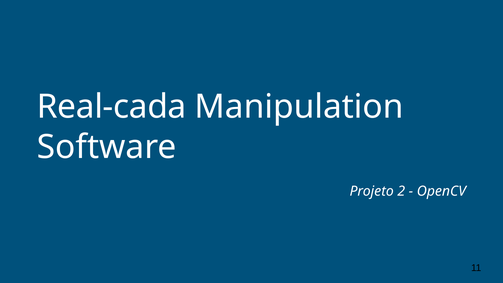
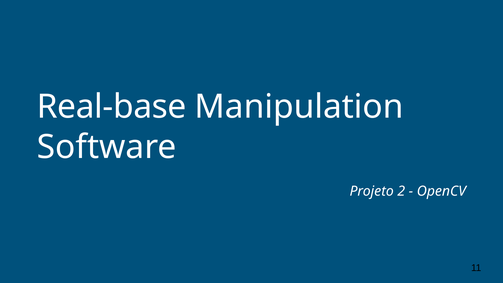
Real-cada: Real-cada -> Real-base (112, 107)
